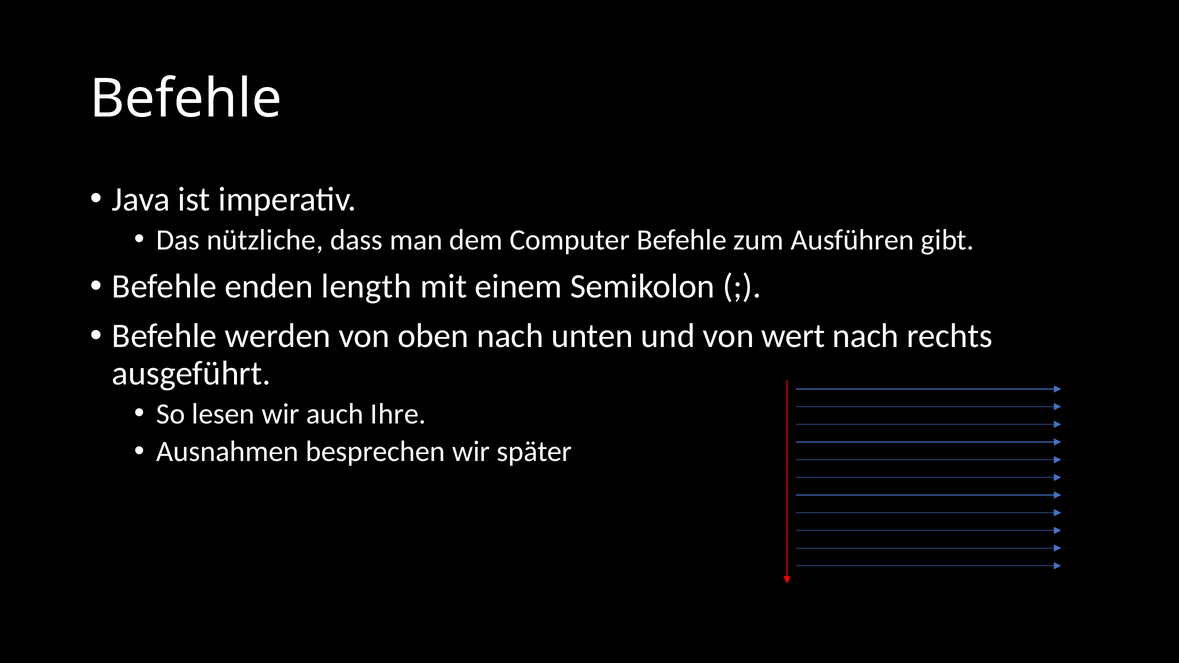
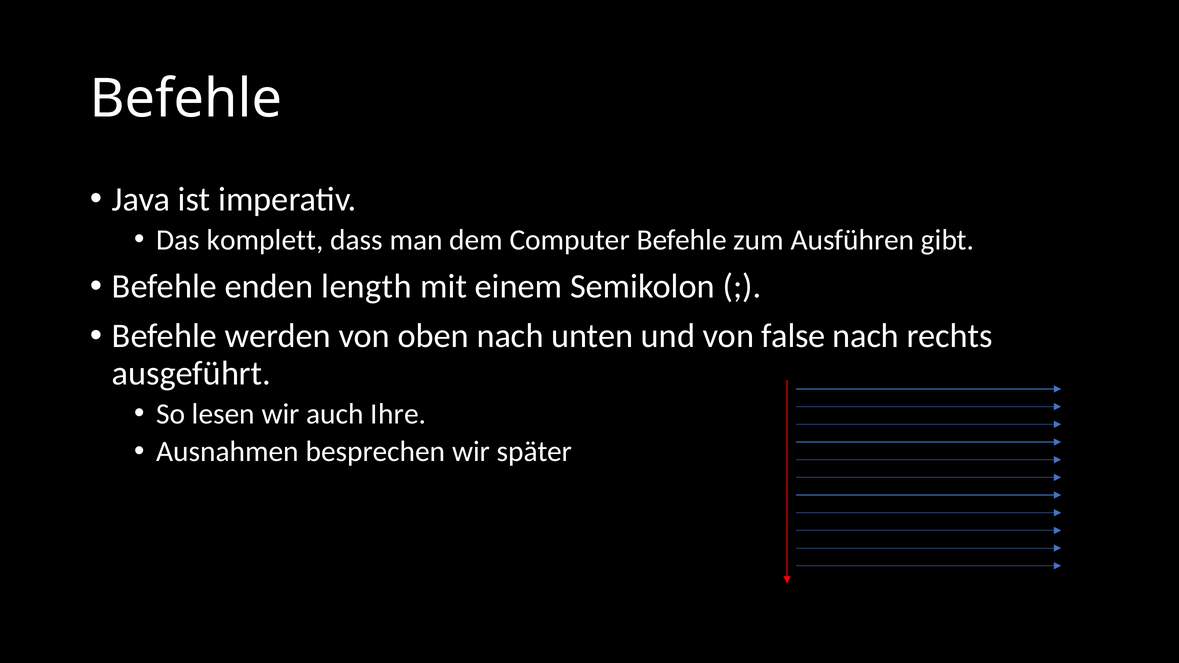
nützliche: nützliche -> komplett (265, 240)
wert: wert -> false (793, 336)
